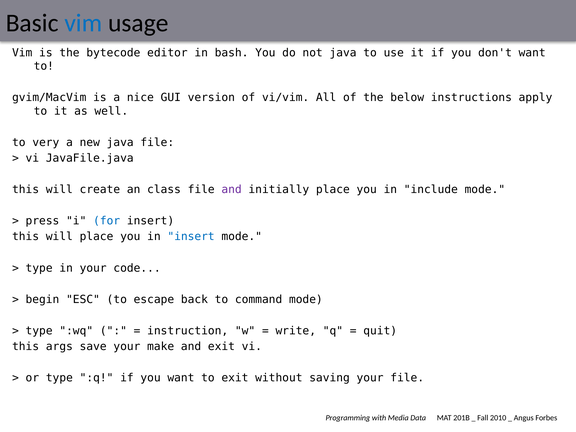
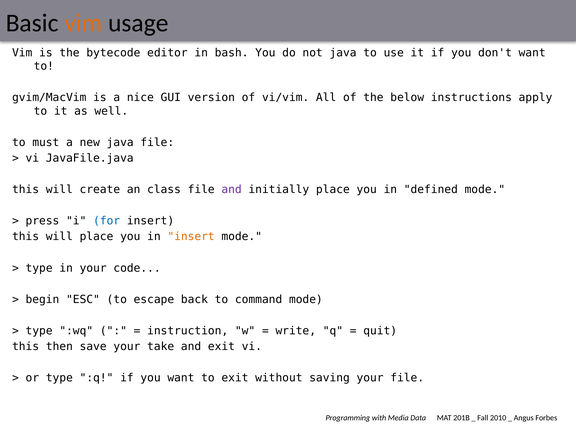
vim colour: blue -> orange (83, 23)
very: very -> must (46, 142)
include: include -> defined (431, 190)
insert colour: blue -> orange (191, 237)
args: args -> then (59, 346)
make: make -> take (161, 346)
